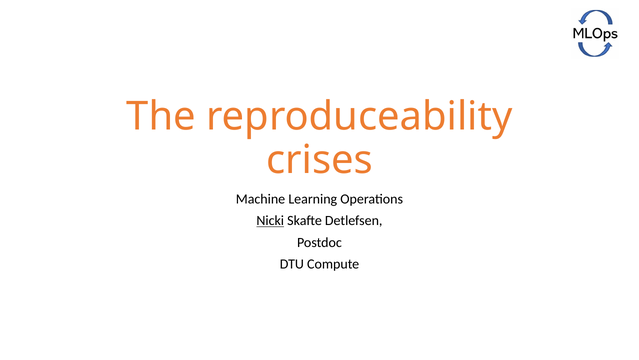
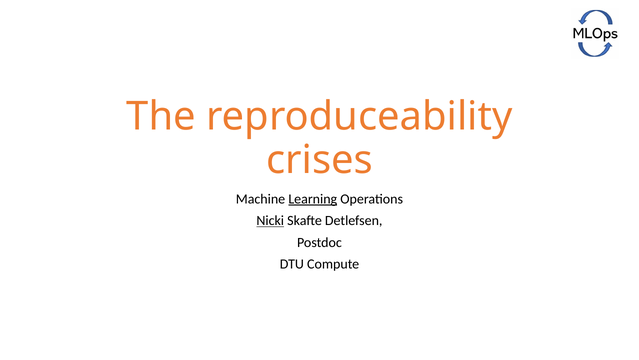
Learning underline: none -> present (313, 199)
